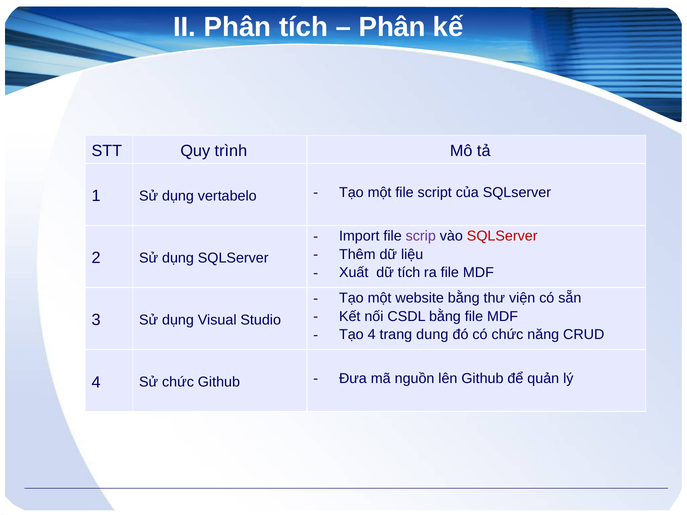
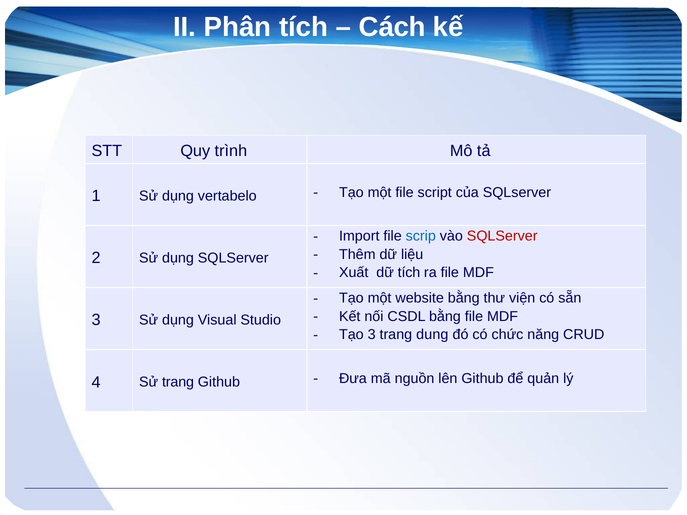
Phân: Phân -> Cách (392, 27)
scrip colour: purple -> blue (421, 236)
Tạo 4: 4 -> 3 (372, 335)
Sử chức: chức -> trang (178, 382)
